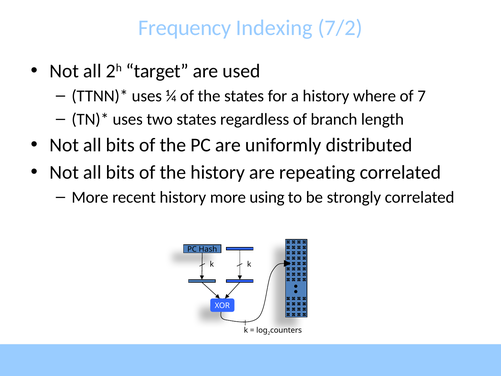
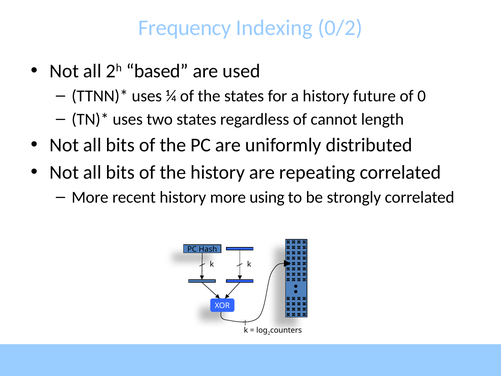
7/2: 7/2 -> 0/2 (340, 28)
target: target -> based (157, 71)
where: where -> future (374, 96)
7: 7 -> 0 (422, 96)
branch: branch -> cannot (334, 119)
